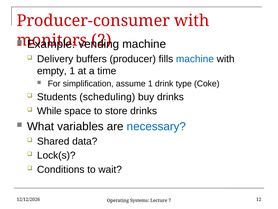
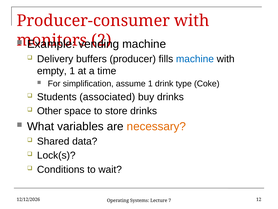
scheduling: scheduling -> associated (107, 97)
While: While -> Other (49, 111)
necessary colour: blue -> orange (156, 126)
